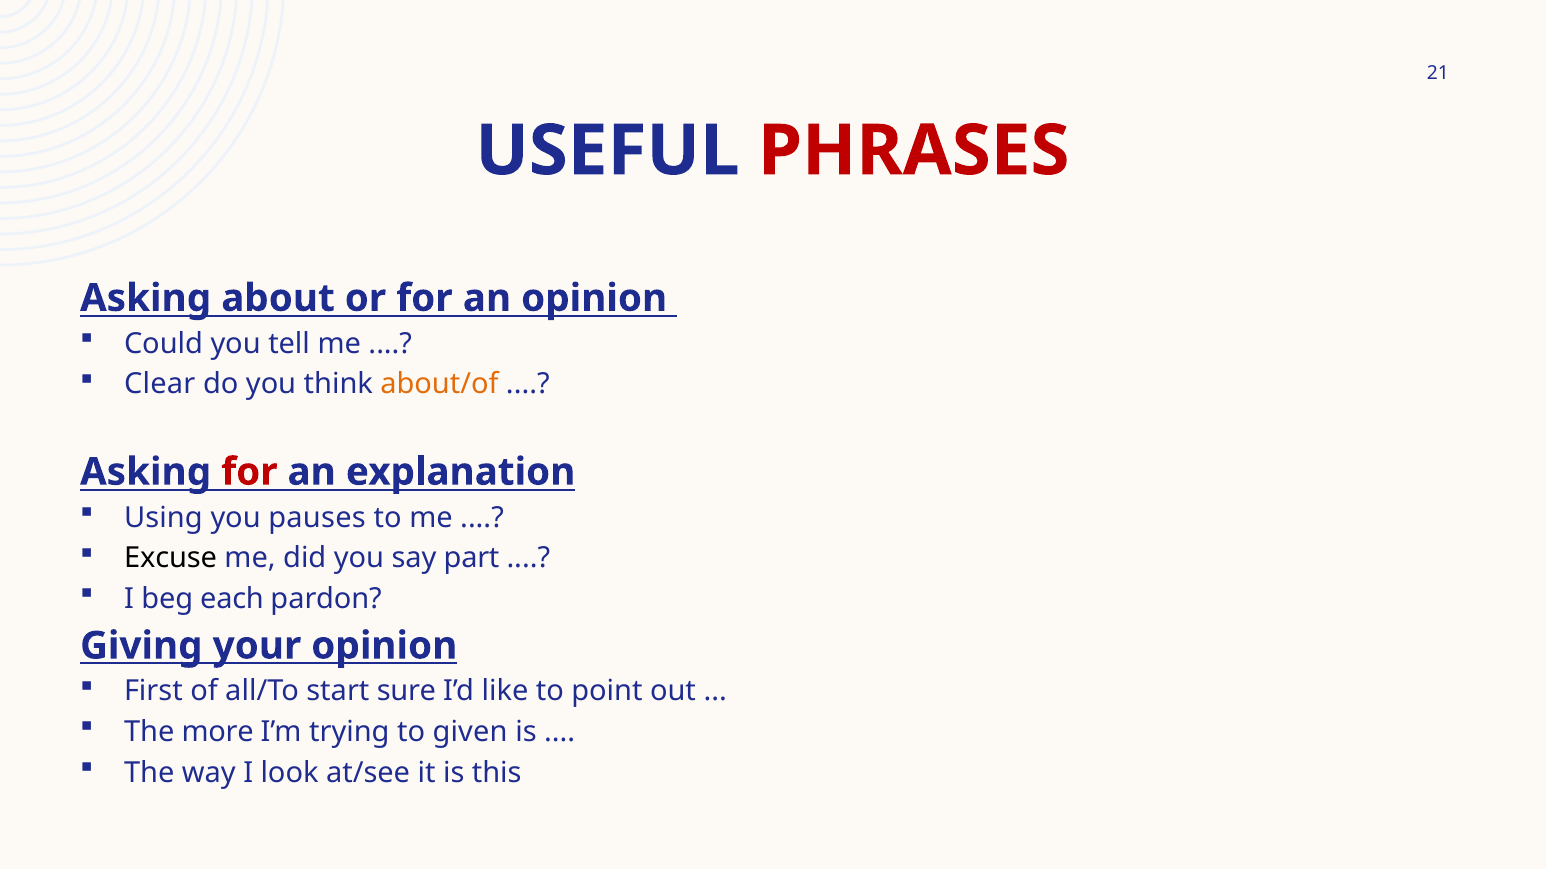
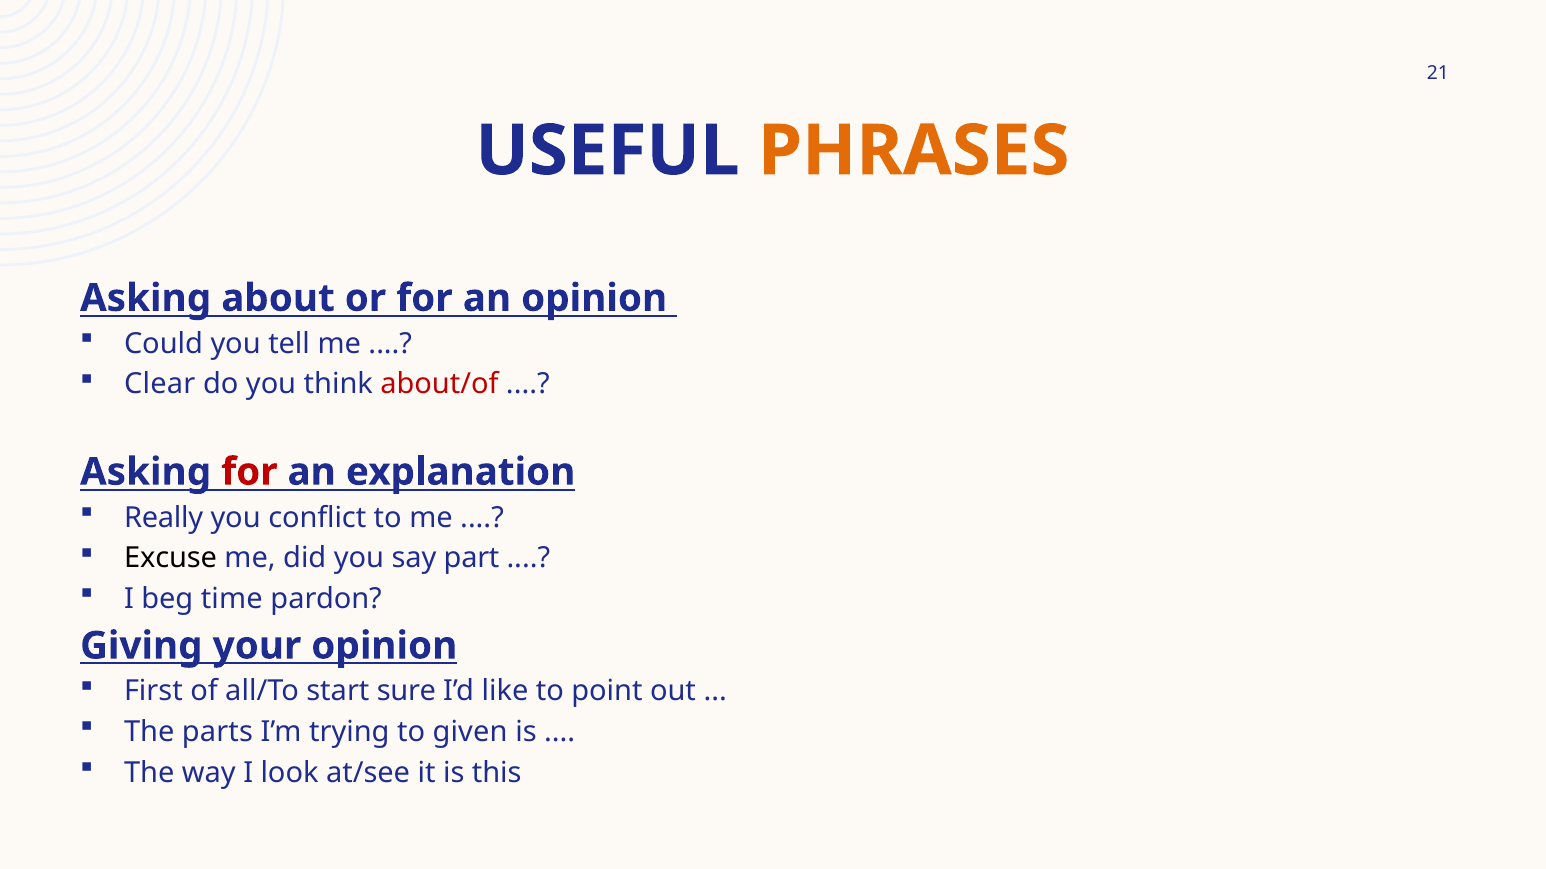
PHRASES colour: red -> orange (914, 151)
about/of colour: orange -> red (439, 385)
Using: Using -> Really (164, 518)
pauses: pauses -> conflict (317, 518)
each: each -> time (232, 599)
more: more -> parts (217, 733)
